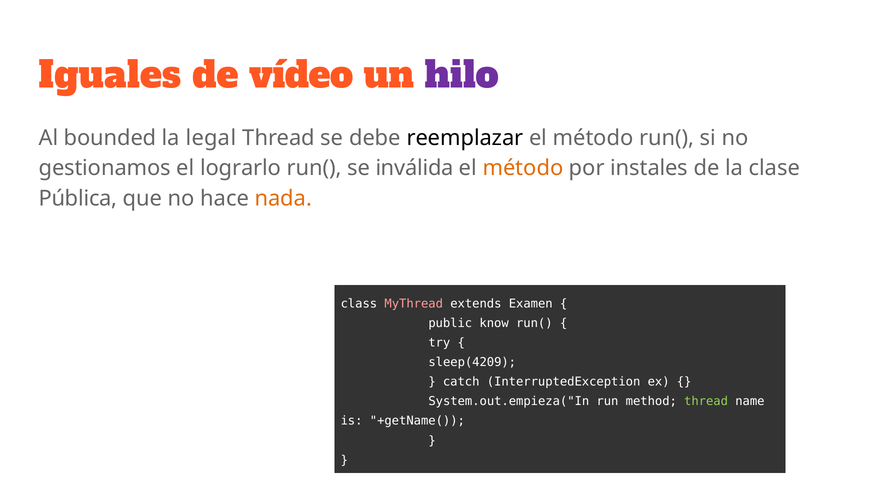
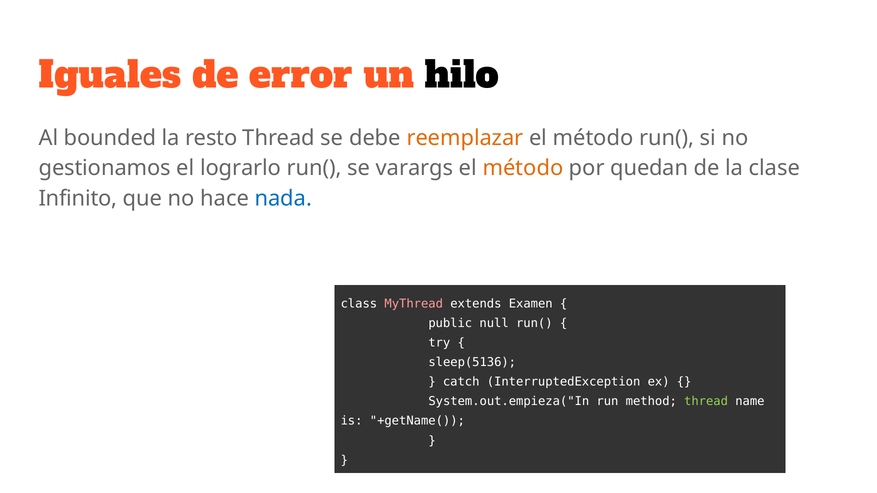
vídeo: vídeo -> error (301, 76)
hilo colour: purple -> black (462, 76)
legal: legal -> resto (211, 138)
reemplazar colour: black -> orange (465, 138)
inválida: inválida -> varargs (415, 168)
instales: instales -> quedan (649, 168)
Pública: Pública -> Infinito (78, 198)
nada colour: orange -> blue (283, 198)
know: know -> null (494, 323)
sleep(4209: sleep(4209 -> sleep(5136 (472, 362)
